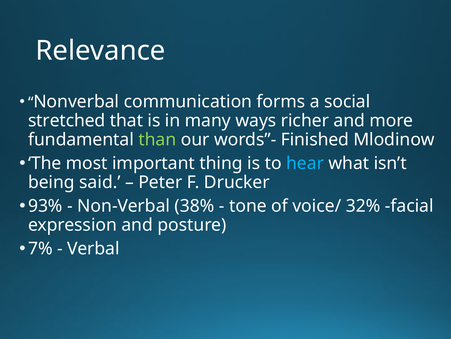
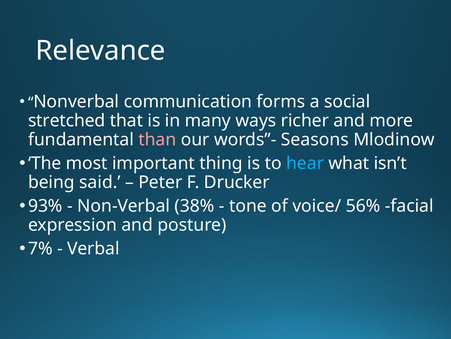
than colour: light green -> pink (157, 139)
Finished: Finished -> Seasons (315, 139)
32%: 32% -> 56% (363, 206)
